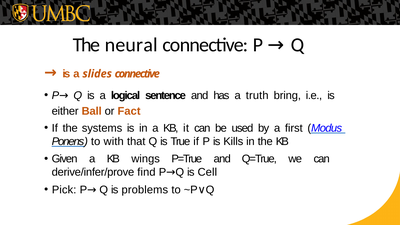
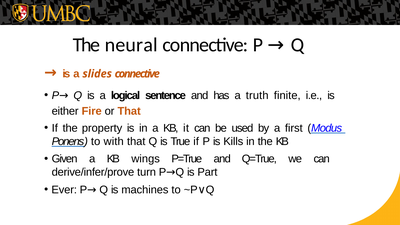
bring: bring -> finite (287, 95)
Ball: Ball -> Fire (92, 111)
or Fact: Fact -> That (129, 111)
systems: systems -> property (102, 128)
find: find -> turn (147, 172)
Cell: Cell -> Part (207, 172)
Pick: Pick -> Ever (64, 190)
problems: problems -> machines (145, 190)
